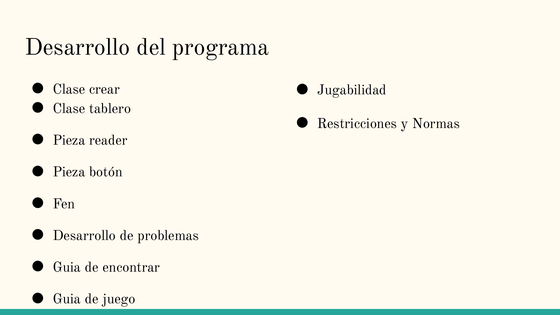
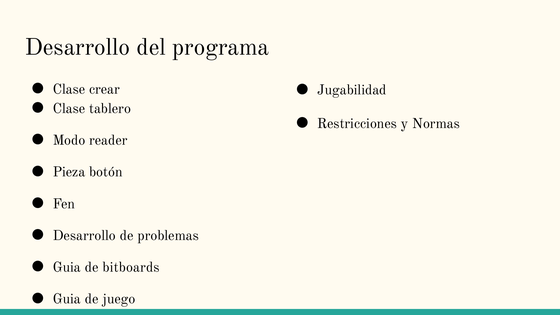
Pieza: Pieza -> Modo (69, 140)
encontrar: encontrar -> bitboards (131, 267)
